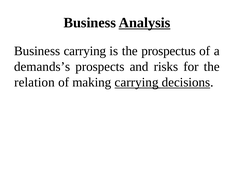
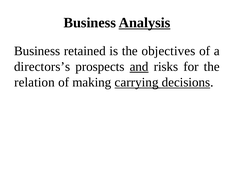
Business carrying: carrying -> retained (85, 51)
prospectus: prospectus -> objectives (168, 51)
demands’s: demands’s -> directors’s (42, 66)
and underline: none -> present (139, 66)
